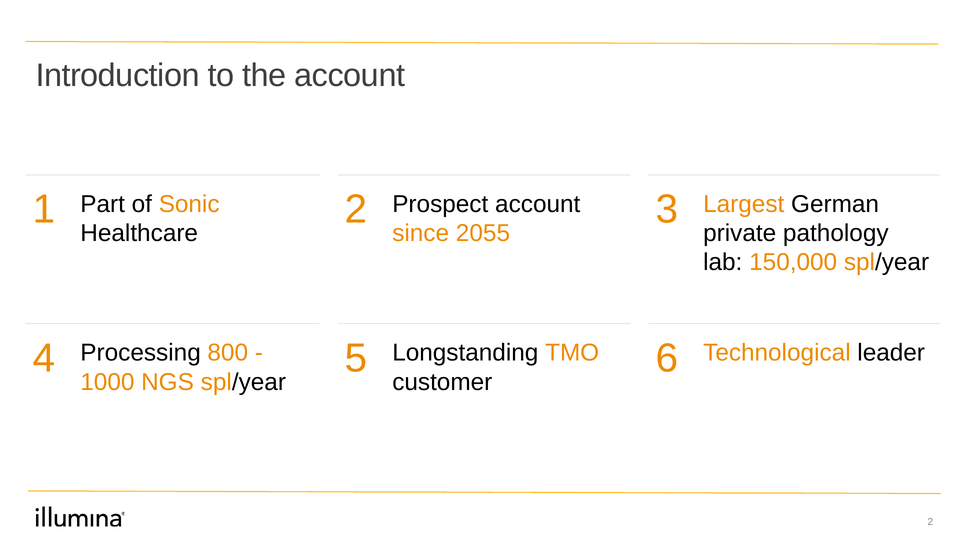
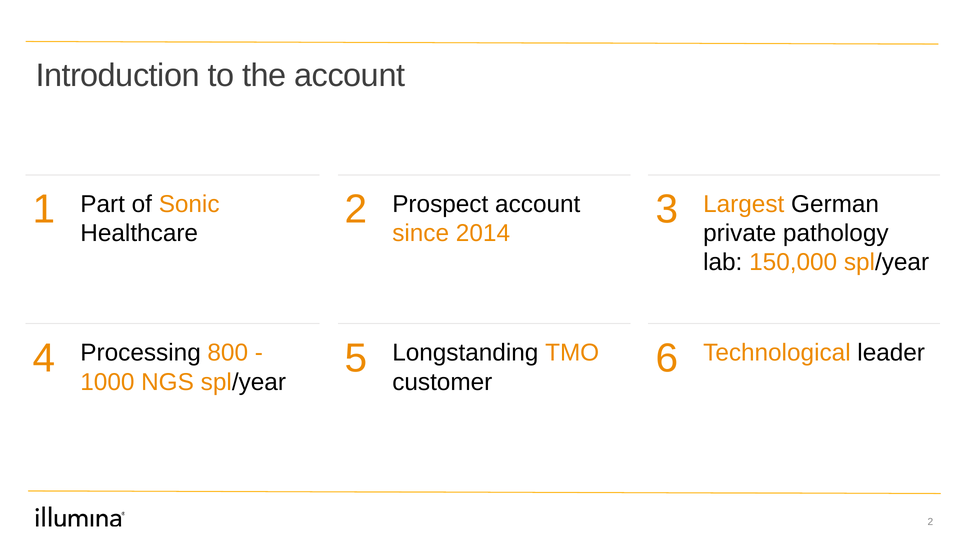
2055: 2055 -> 2014 (483, 233)
